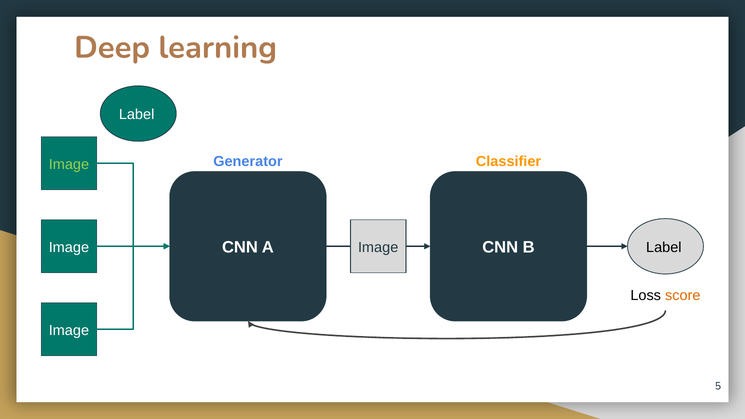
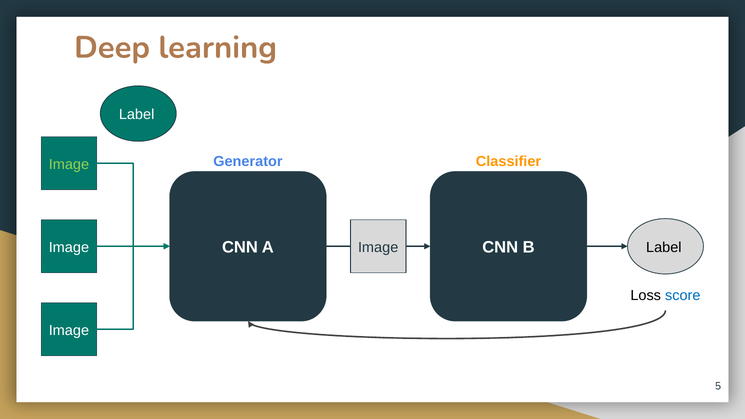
score colour: orange -> blue (683, 295)
